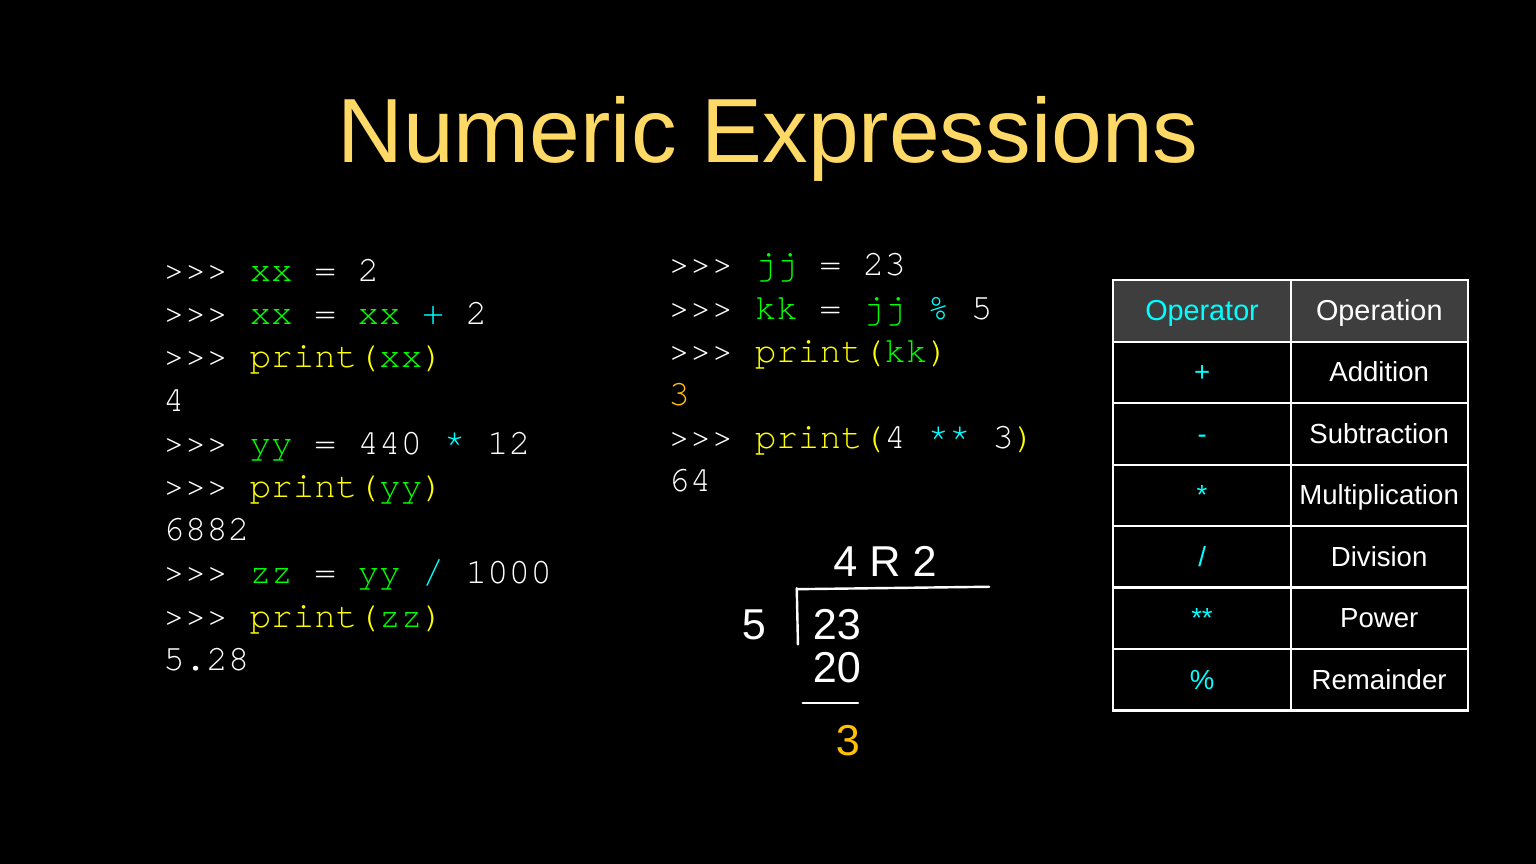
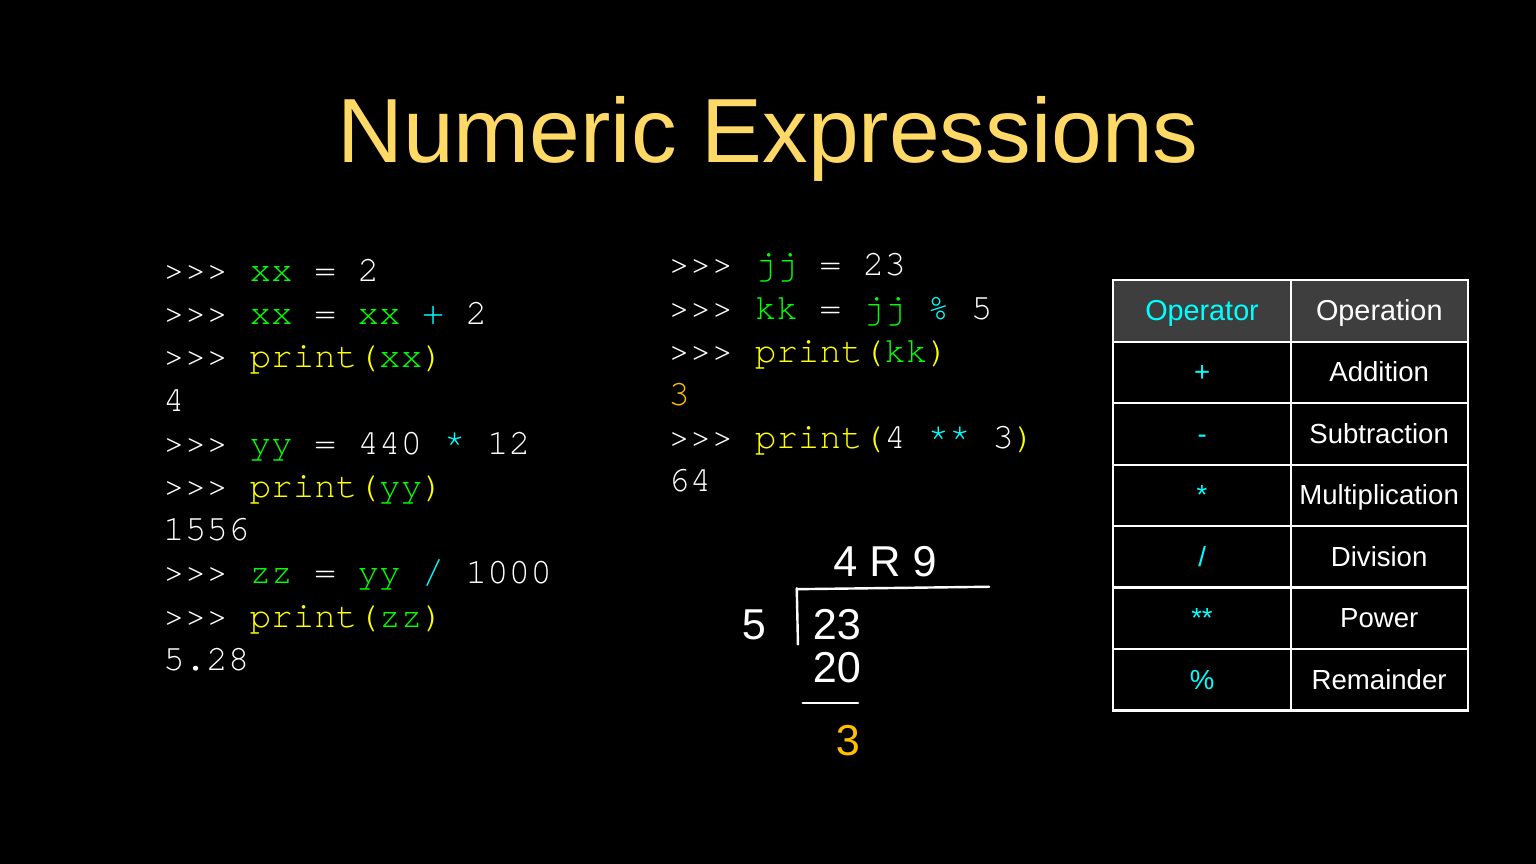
6882: 6882 -> 1556 (206, 529)
R 2: 2 -> 9 (925, 562)
